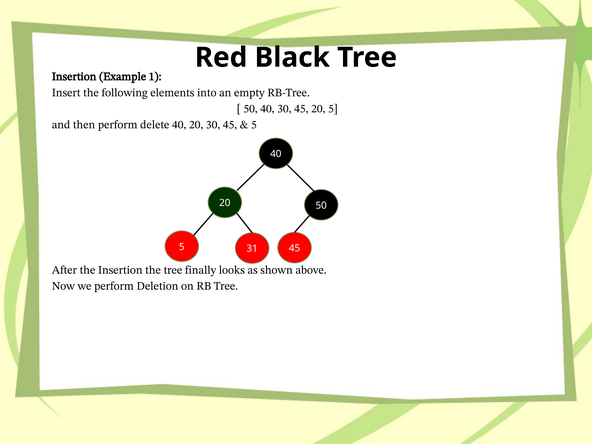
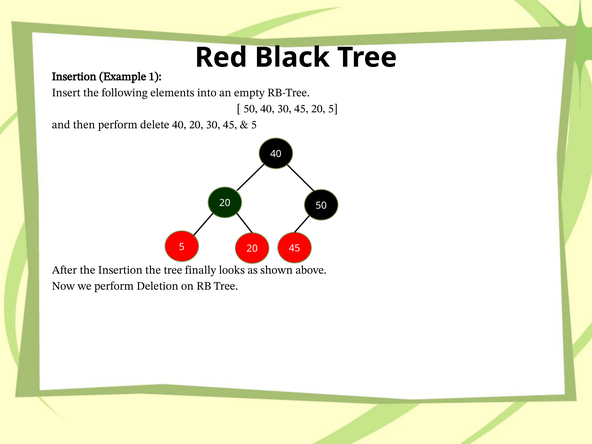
5 31: 31 -> 20 (252, 249)
